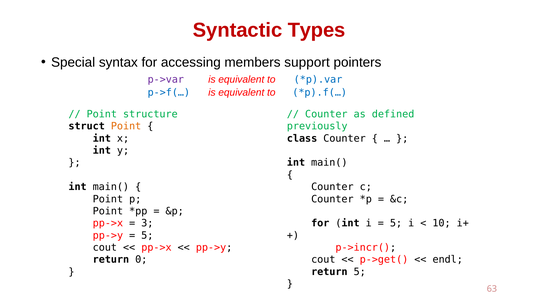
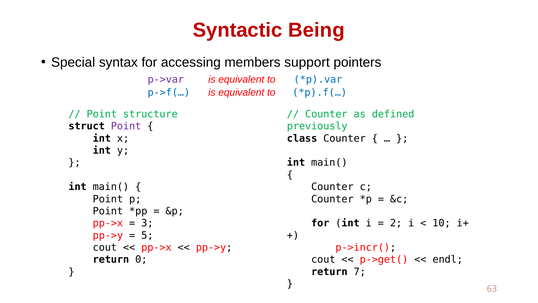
Types: Types -> Being (316, 30)
Point colour: orange -> purple (126, 126)
5: 5 -> 2 (396, 223)
return 5: 5 -> 7 (360, 271)
